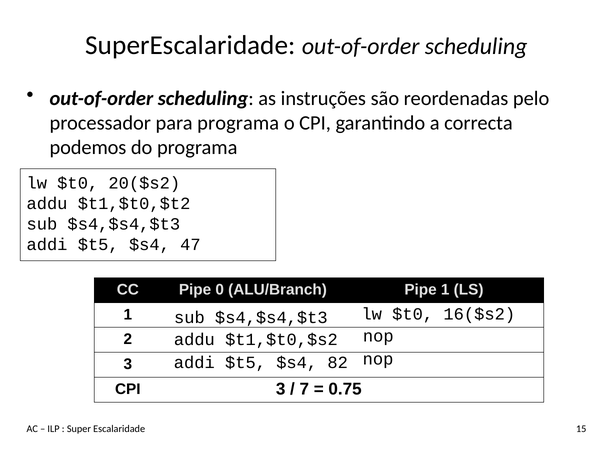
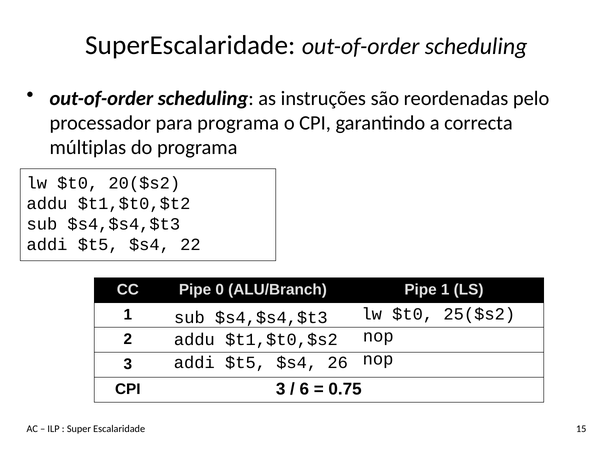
podemos: podemos -> múltiplas (88, 148)
47: 47 -> 22 (190, 244)
16($s2: 16($s2 -> 25($s2 (479, 314)
82: 82 -> 26 (338, 363)
7: 7 -> 6 (304, 389)
